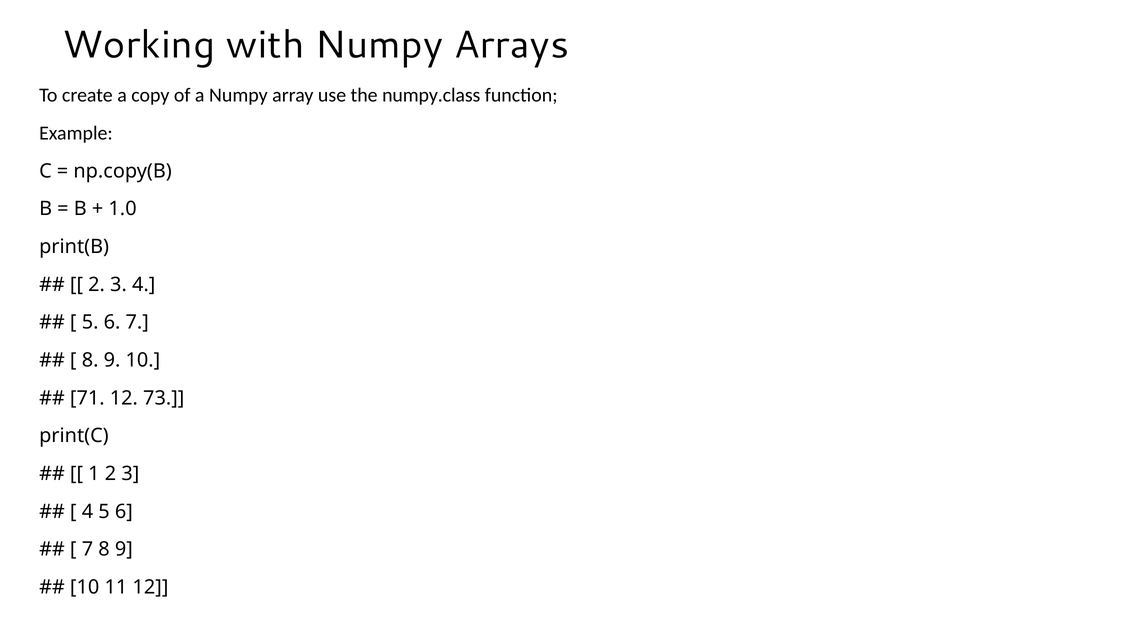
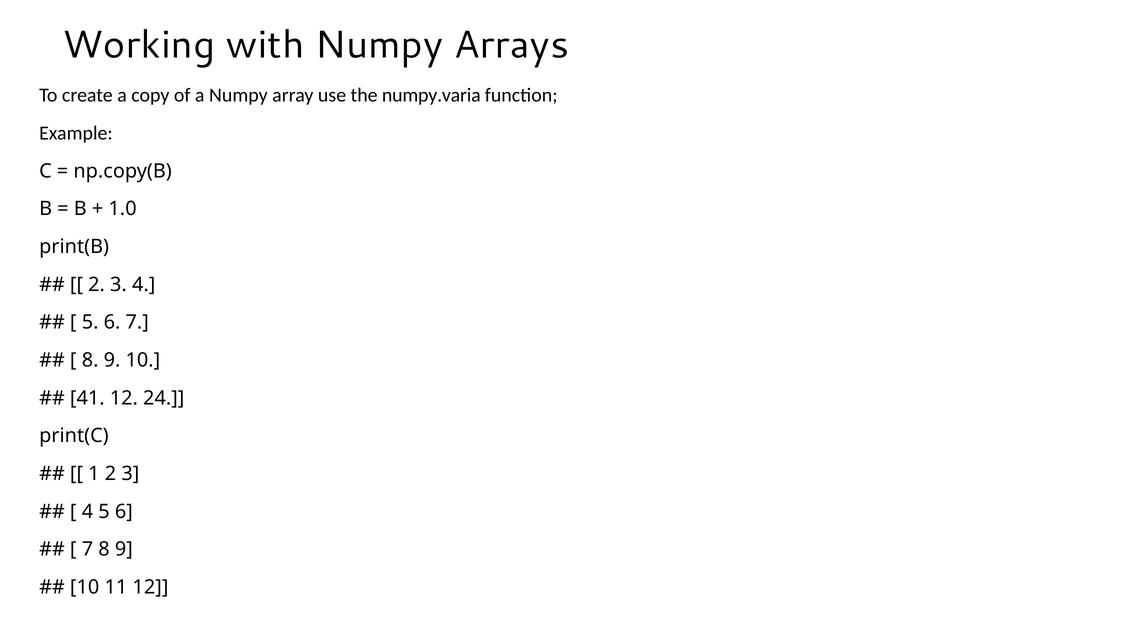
numpy.class: numpy.class -> numpy.varia (431, 96)
71: 71 -> 41 (87, 398)
73: 73 -> 24 (164, 398)
